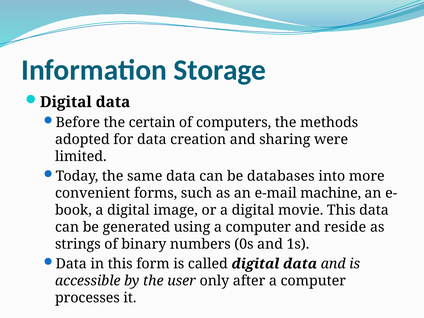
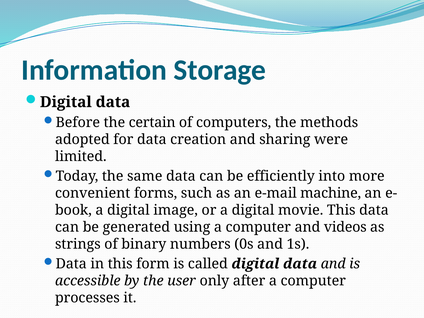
databases: databases -> efficiently (281, 176)
reside: reside -> videos (345, 227)
